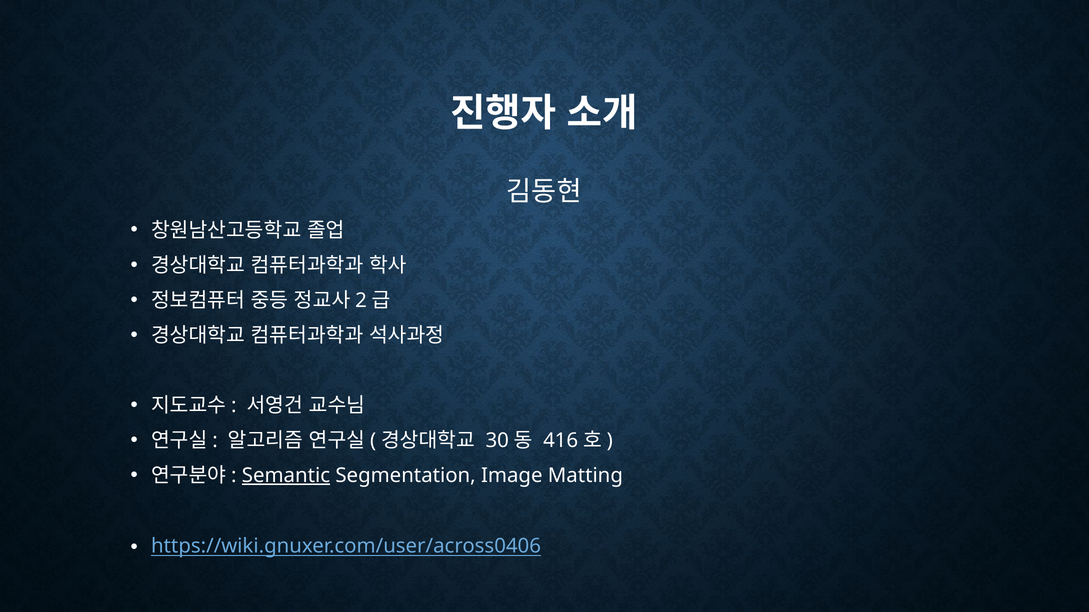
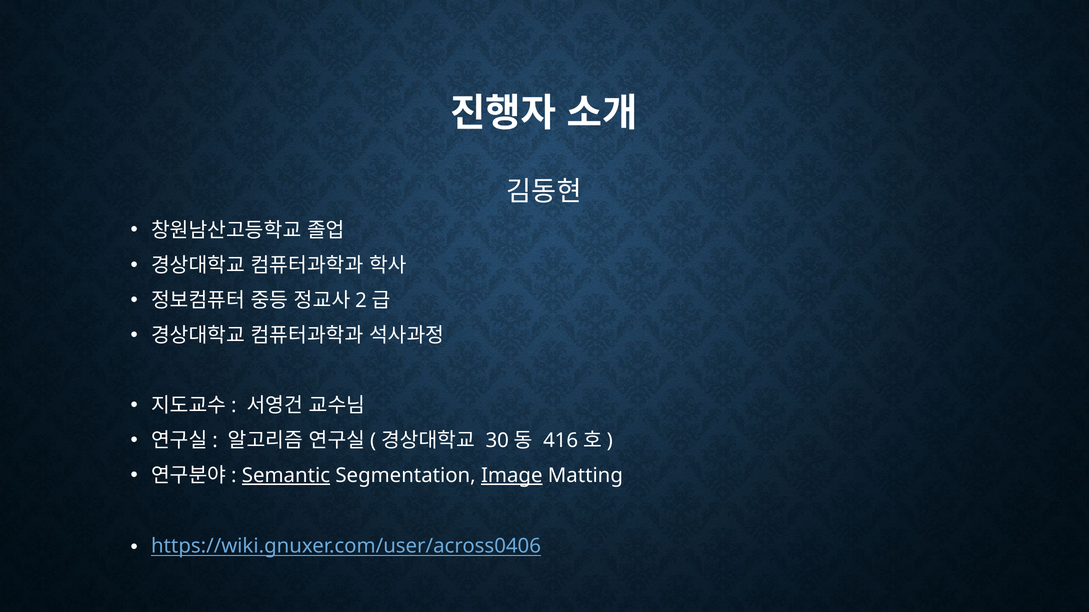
Image underline: none -> present (512, 476)
